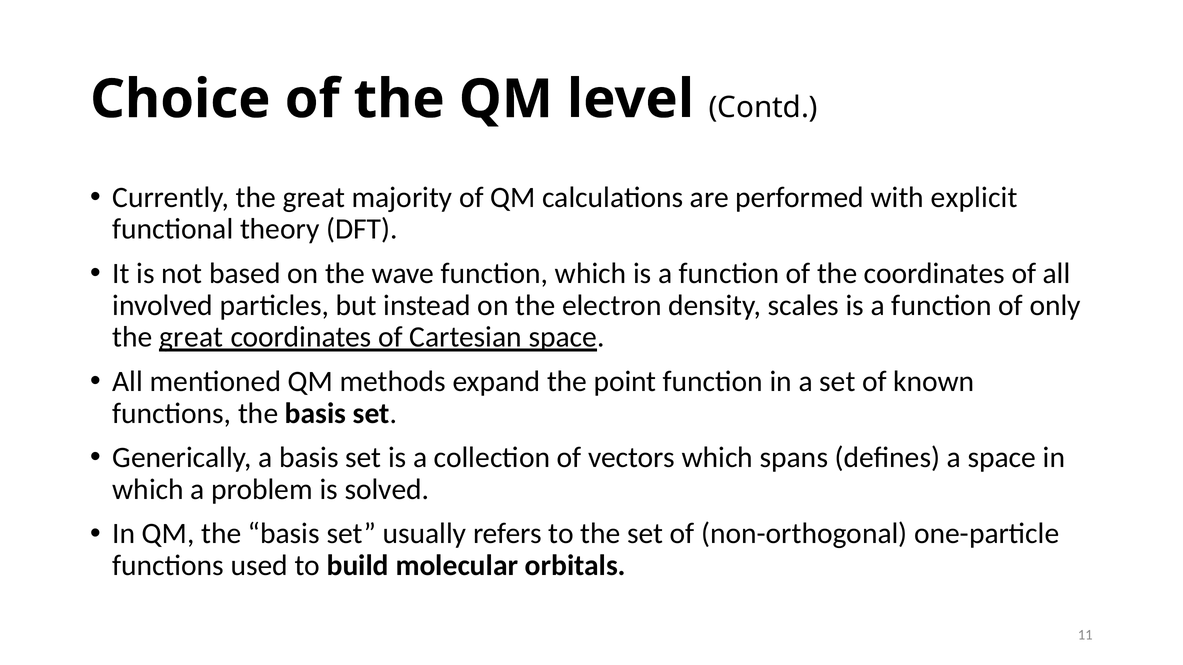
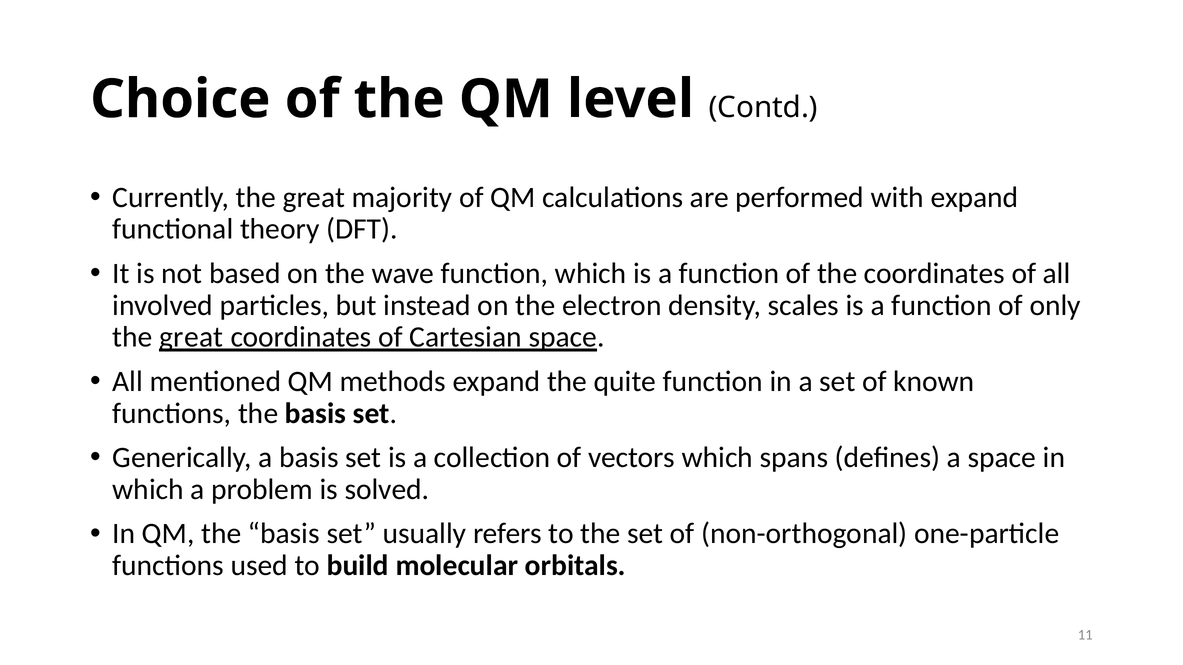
with explicit: explicit -> expand (974, 197)
point: point -> quite (625, 382)
